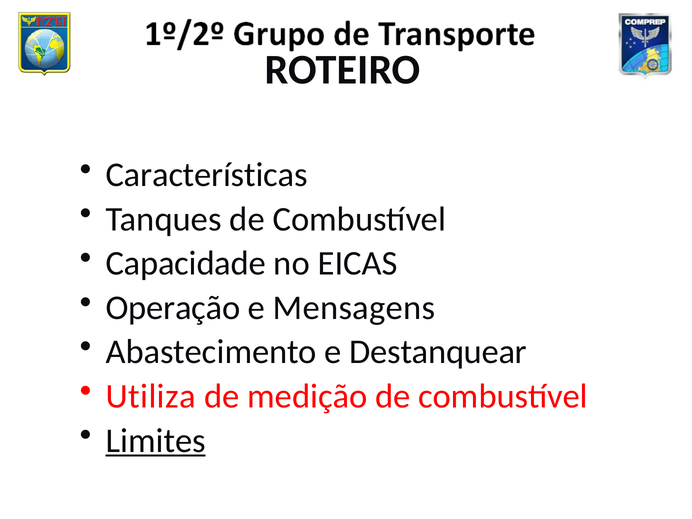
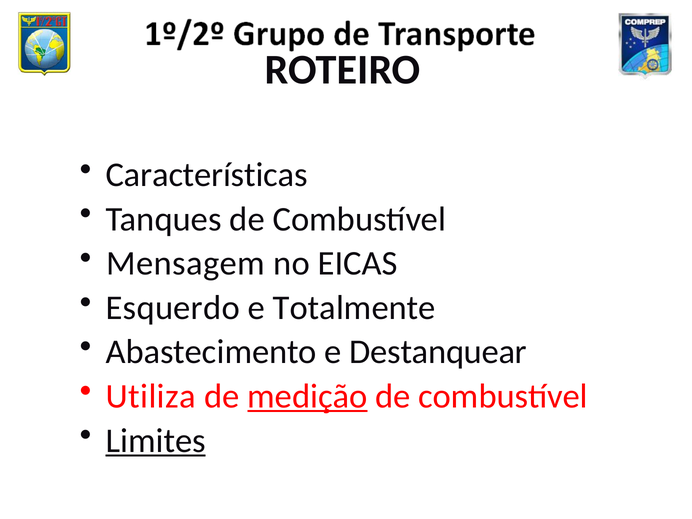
Capacidade: Capacidade -> Mensagem (186, 263)
Operação: Operação -> Esquerdo (173, 308)
Mensagens: Mensagens -> Totalmente (354, 308)
medição underline: none -> present (307, 396)
